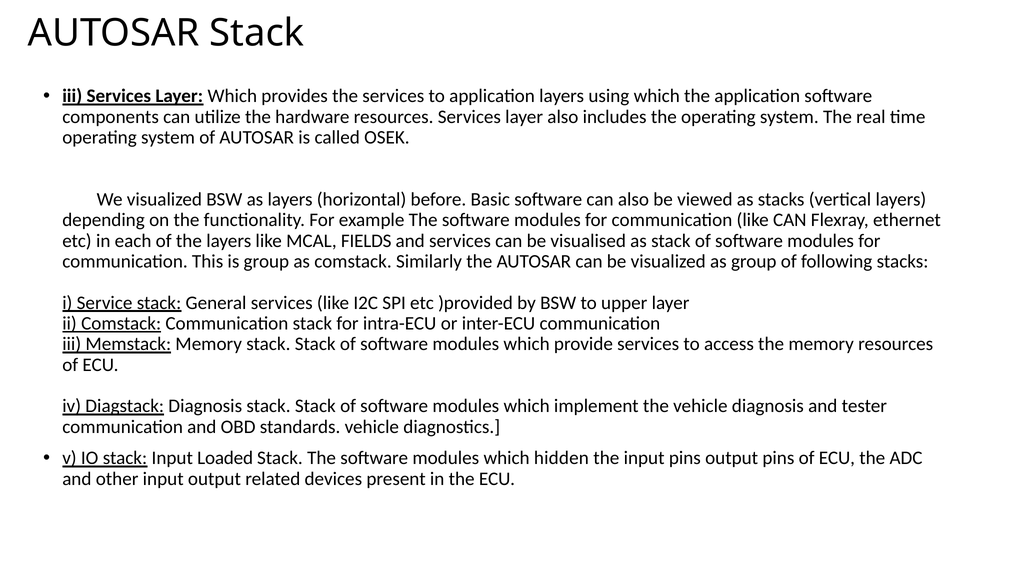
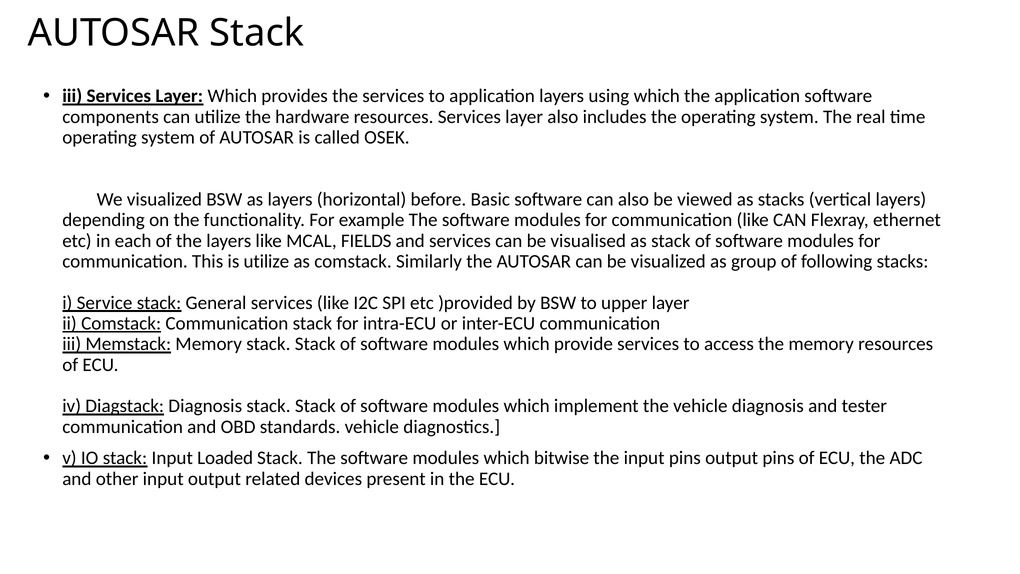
is group: group -> utilize (266, 261)
hidden: hidden -> bitwise (562, 458)
